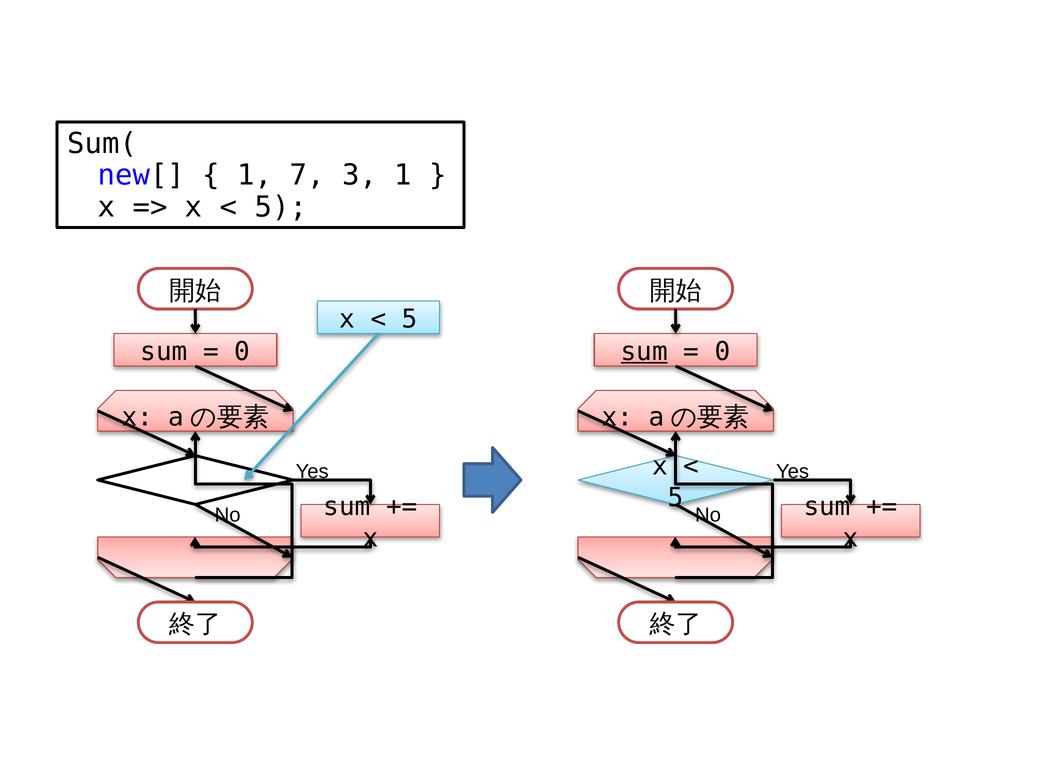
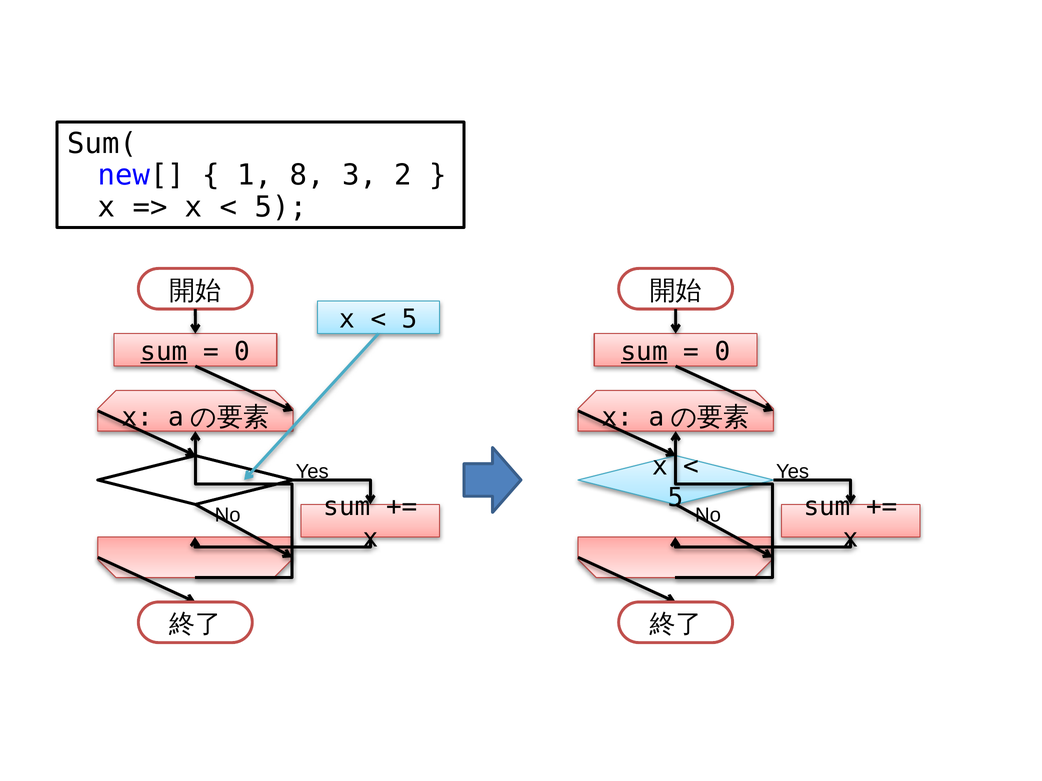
7: 7 -> 8 (307, 176)
3 1: 1 -> 2 (403, 176)
sum underline: none -> present (164, 352)
